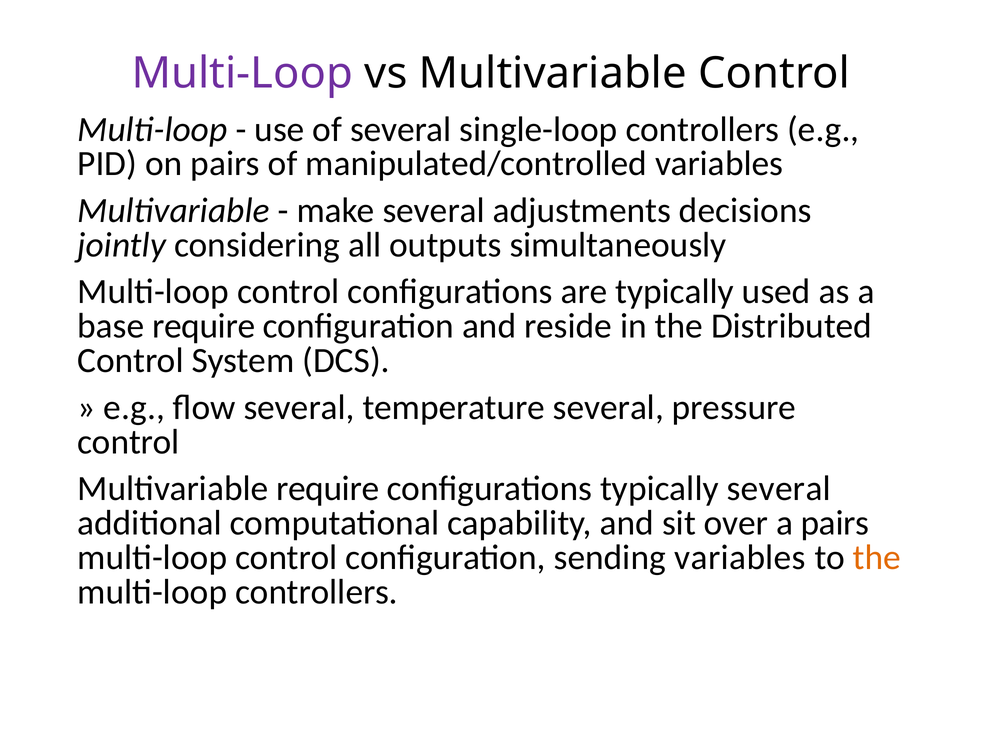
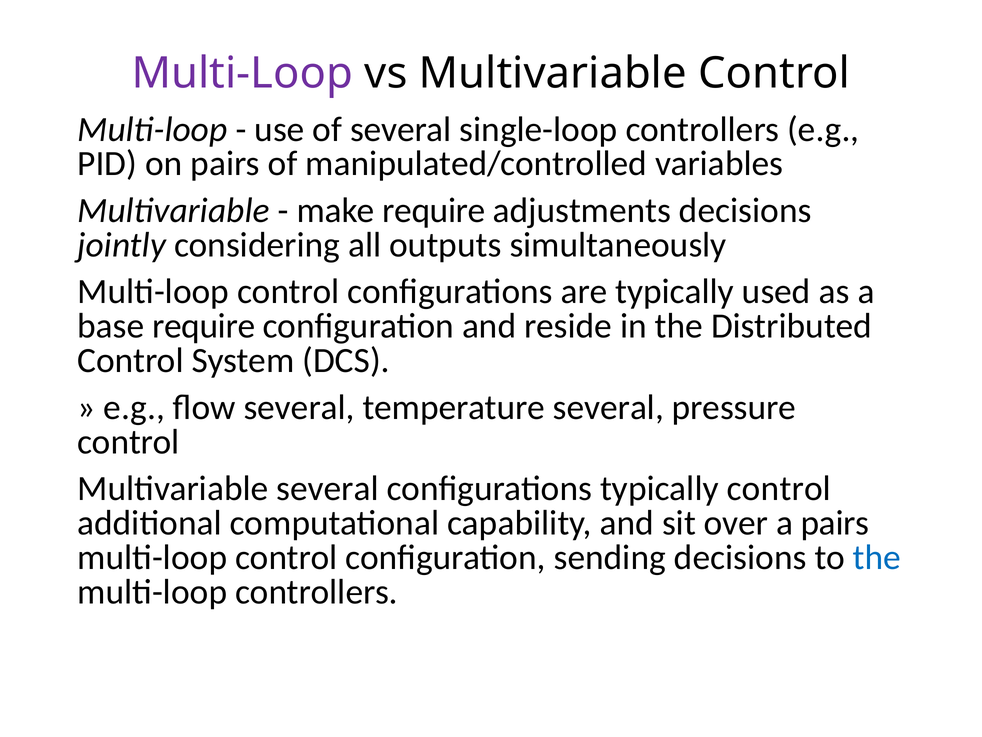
make several: several -> require (434, 210)
Multivariable require: require -> several (328, 488)
typically several: several -> control (779, 488)
sending variables: variables -> decisions (740, 557)
the colour: orange -> blue (877, 557)
